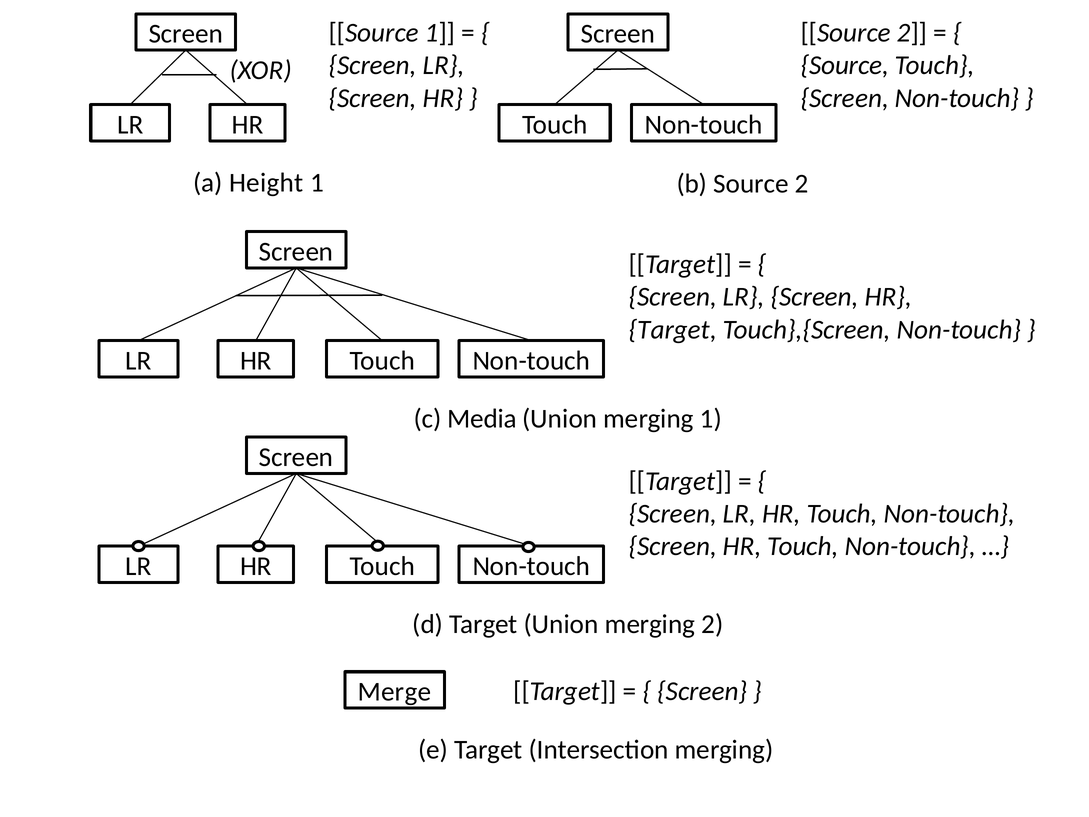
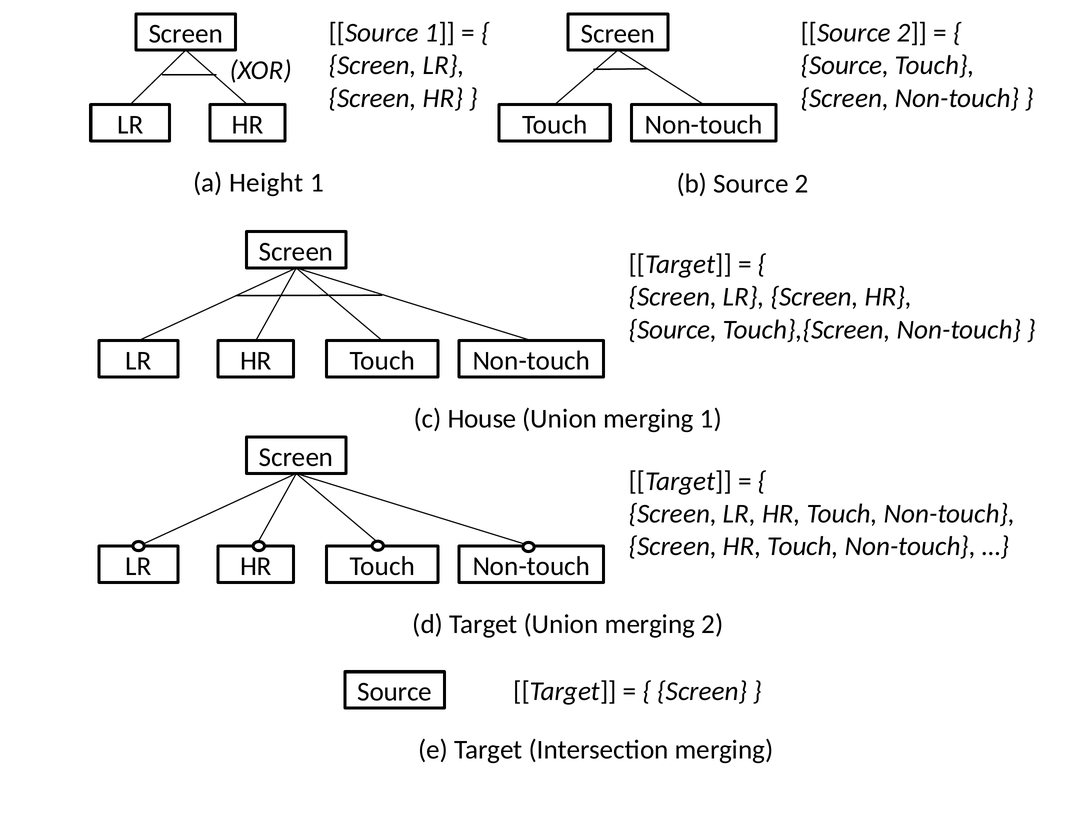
Target: Target -> Source (673, 330)
Media: Media -> House (482, 419)
Merge: Merge -> Source (395, 692)
